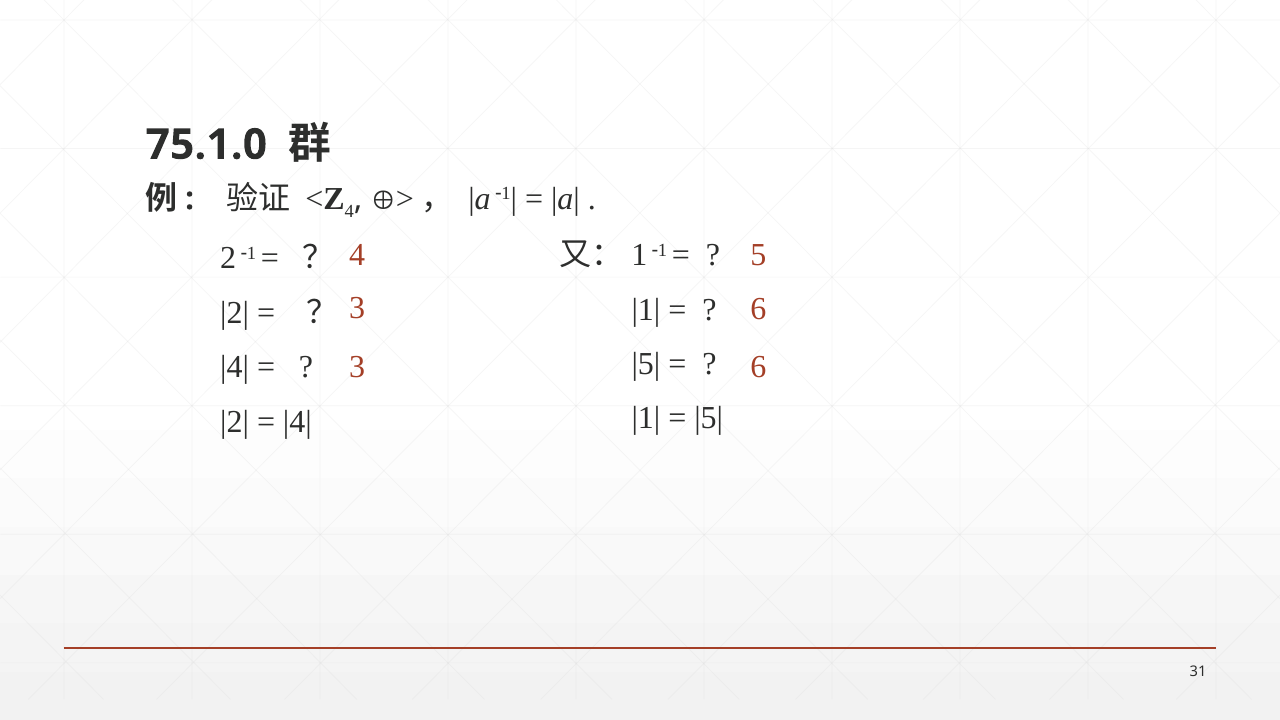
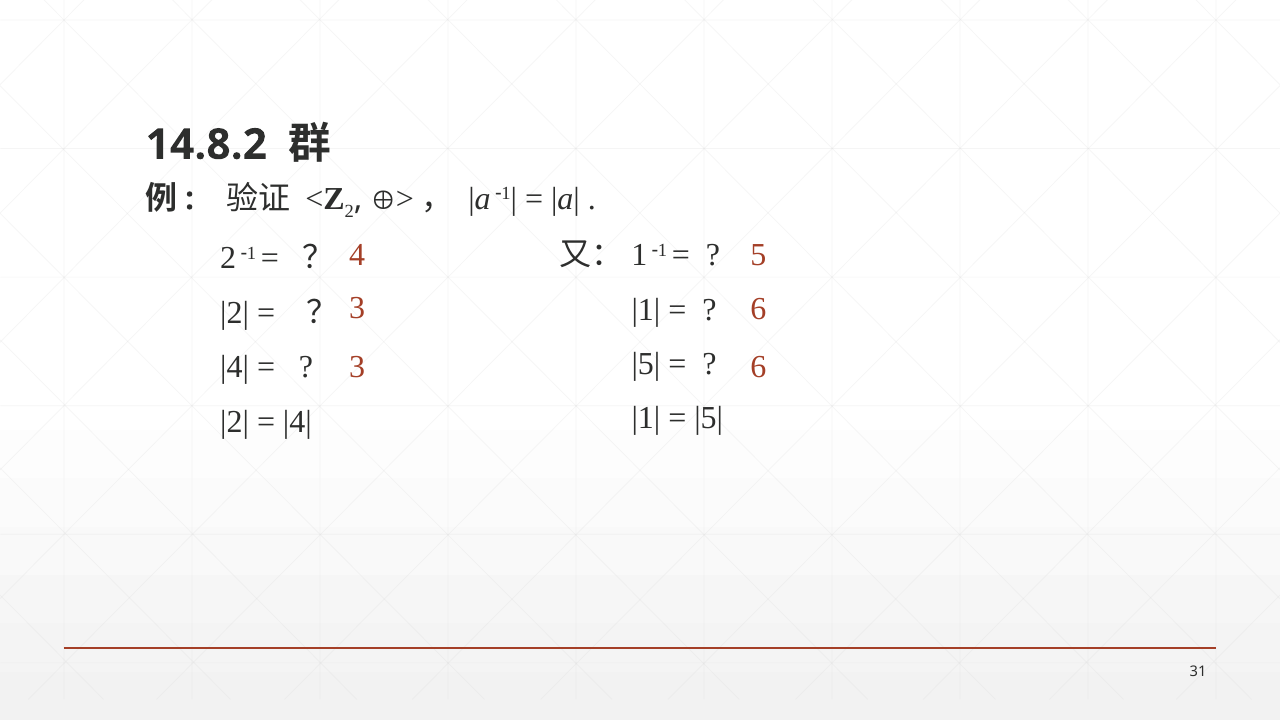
75.1.0: 75.1.0 -> 14.8.2 (206, 145)
4: 4 -> 2 (349, 211)
